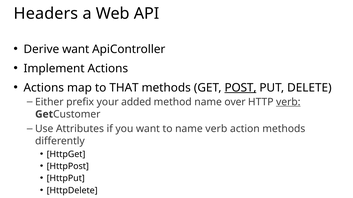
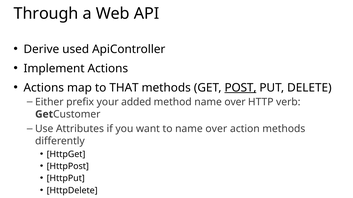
Headers: Headers -> Through (46, 14)
Derive want: want -> used (76, 49)
verb underline: present -> none (288, 102)
to name verb: verb -> over (216, 129)
